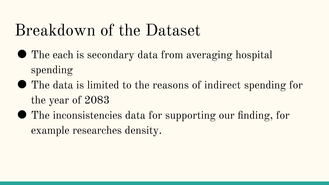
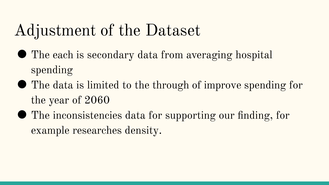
Breakdown: Breakdown -> Adjustment (55, 30)
reasons: reasons -> through (171, 85)
indirect: indirect -> improve (223, 85)
2083: 2083 -> 2060 (97, 100)
